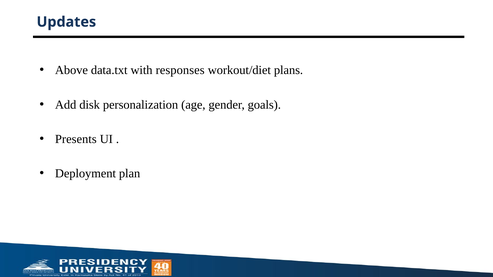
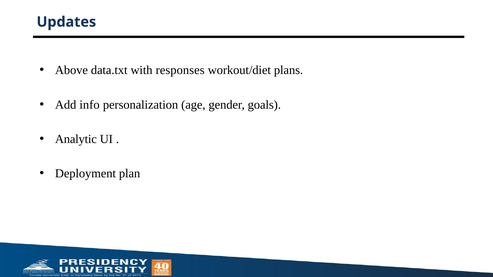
disk: disk -> info (90, 105)
Presents: Presents -> Analytic (76, 139)
